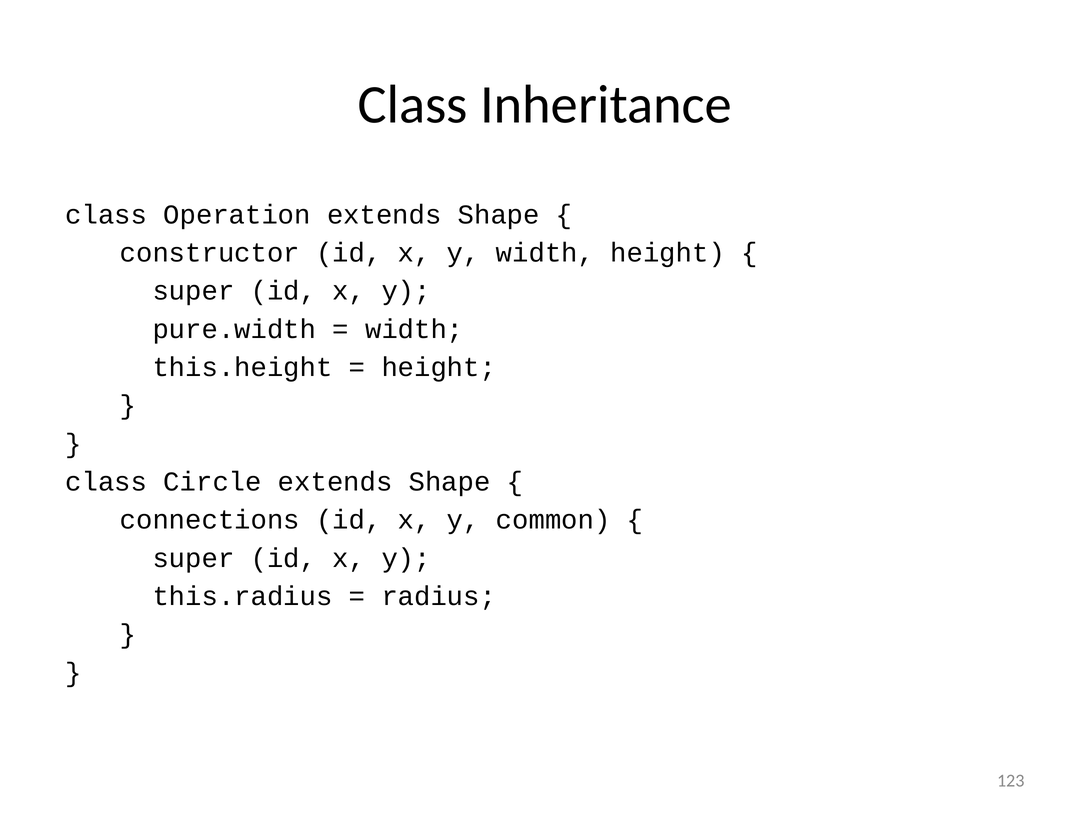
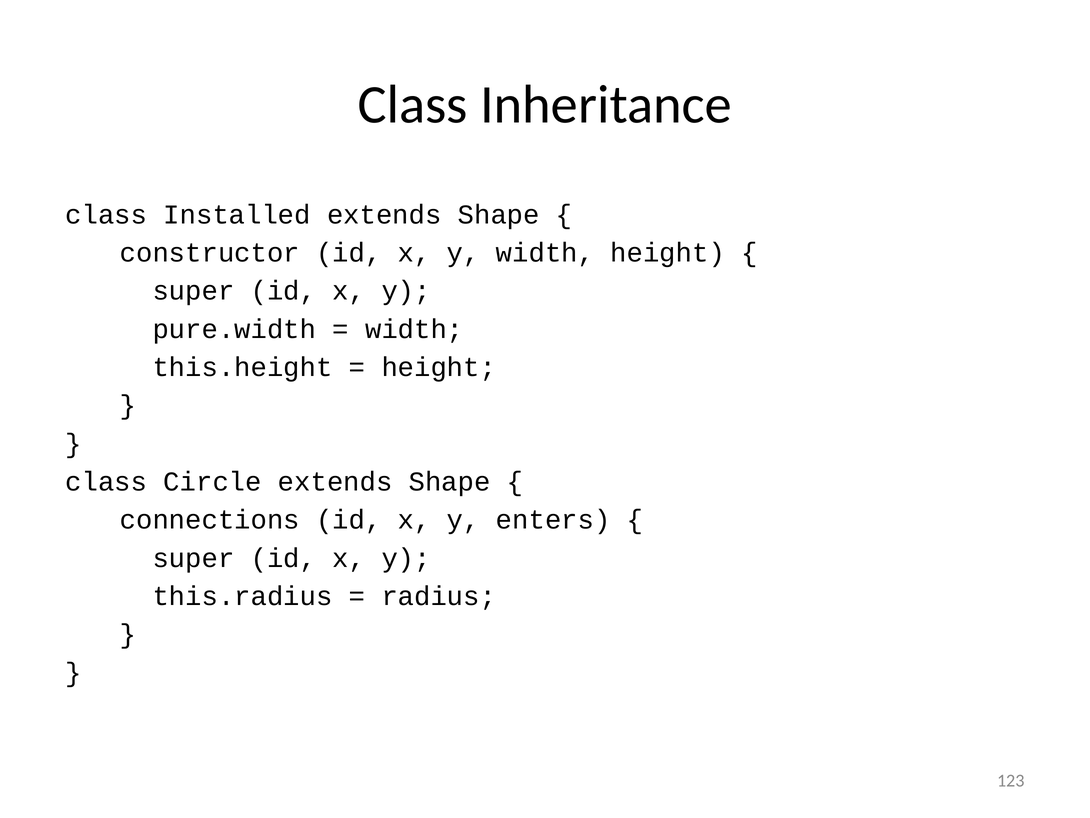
Operation: Operation -> Installed (237, 214)
common: common -> enters (553, 520)
